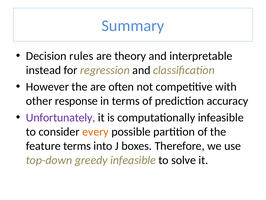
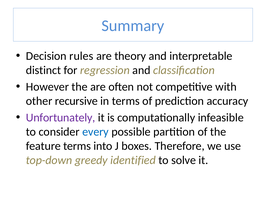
instead: instead -> distinct (44, 70)
response: response -> recursive (76, 101)
every colour: orange -> blue (95, 131)
greedy infeasible: infeasible -> identified (133, 160)
